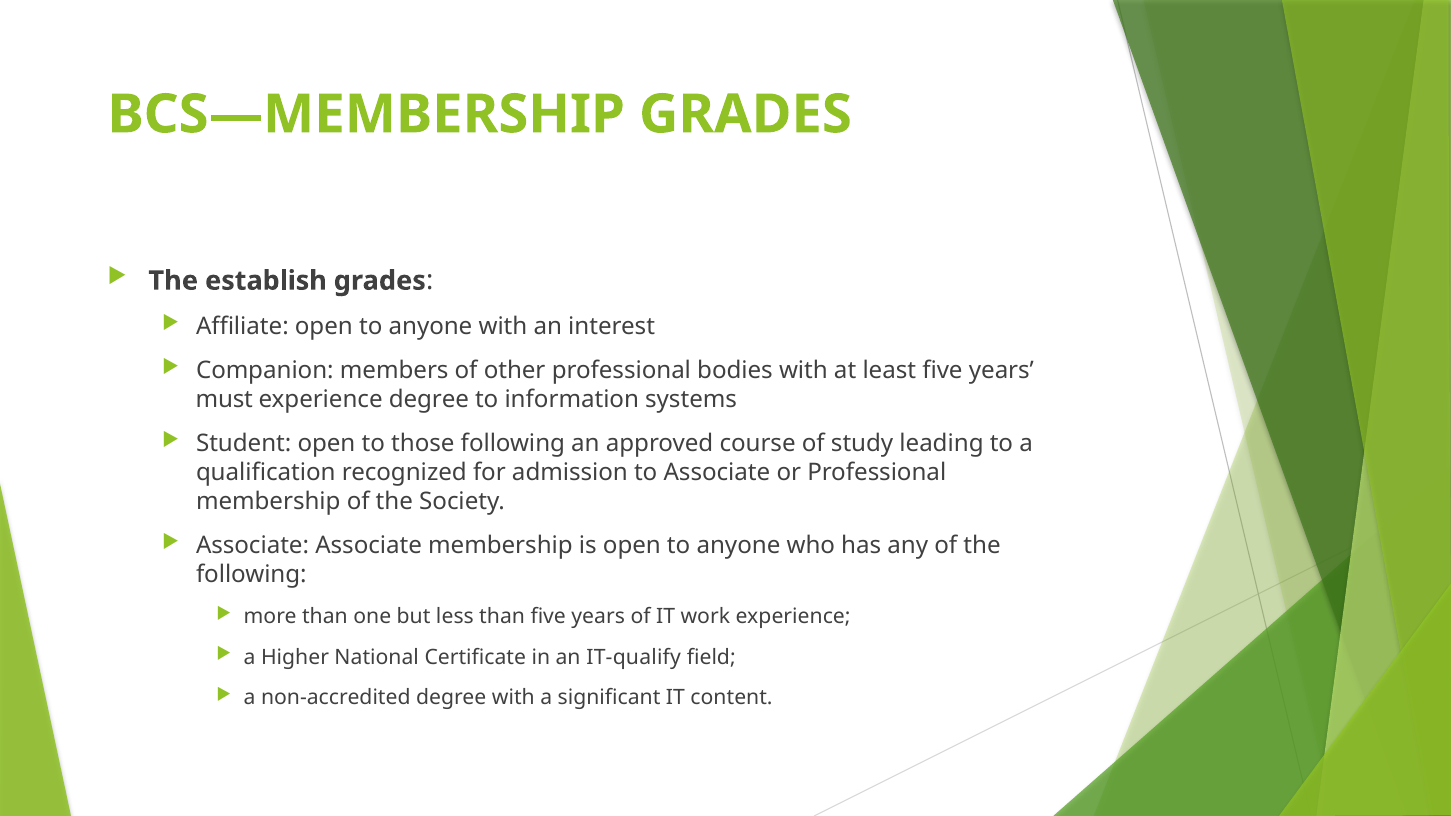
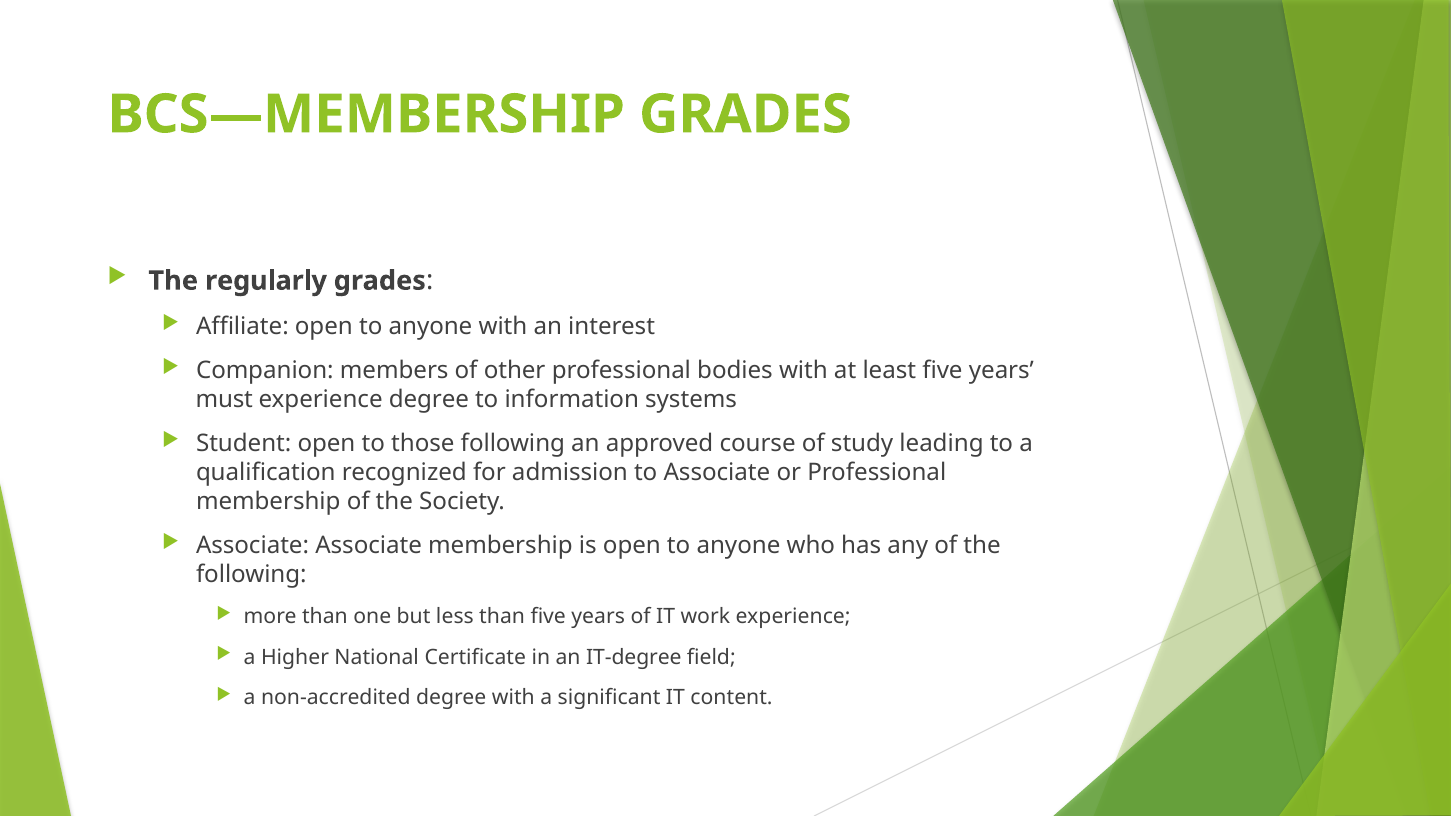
establish: establish -> regularly (266, 281)
IT-qualify: IT-qualify -> IT-degree (634, 657)
